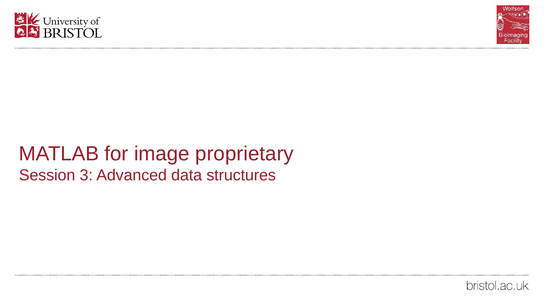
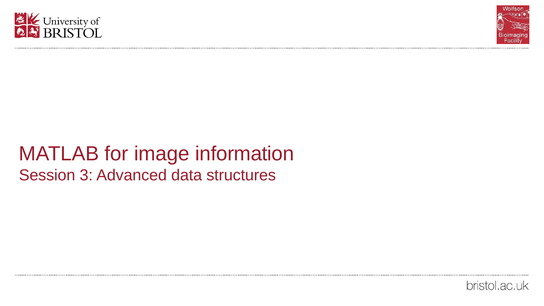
proprietary: proprietary -> information (245, 154)
